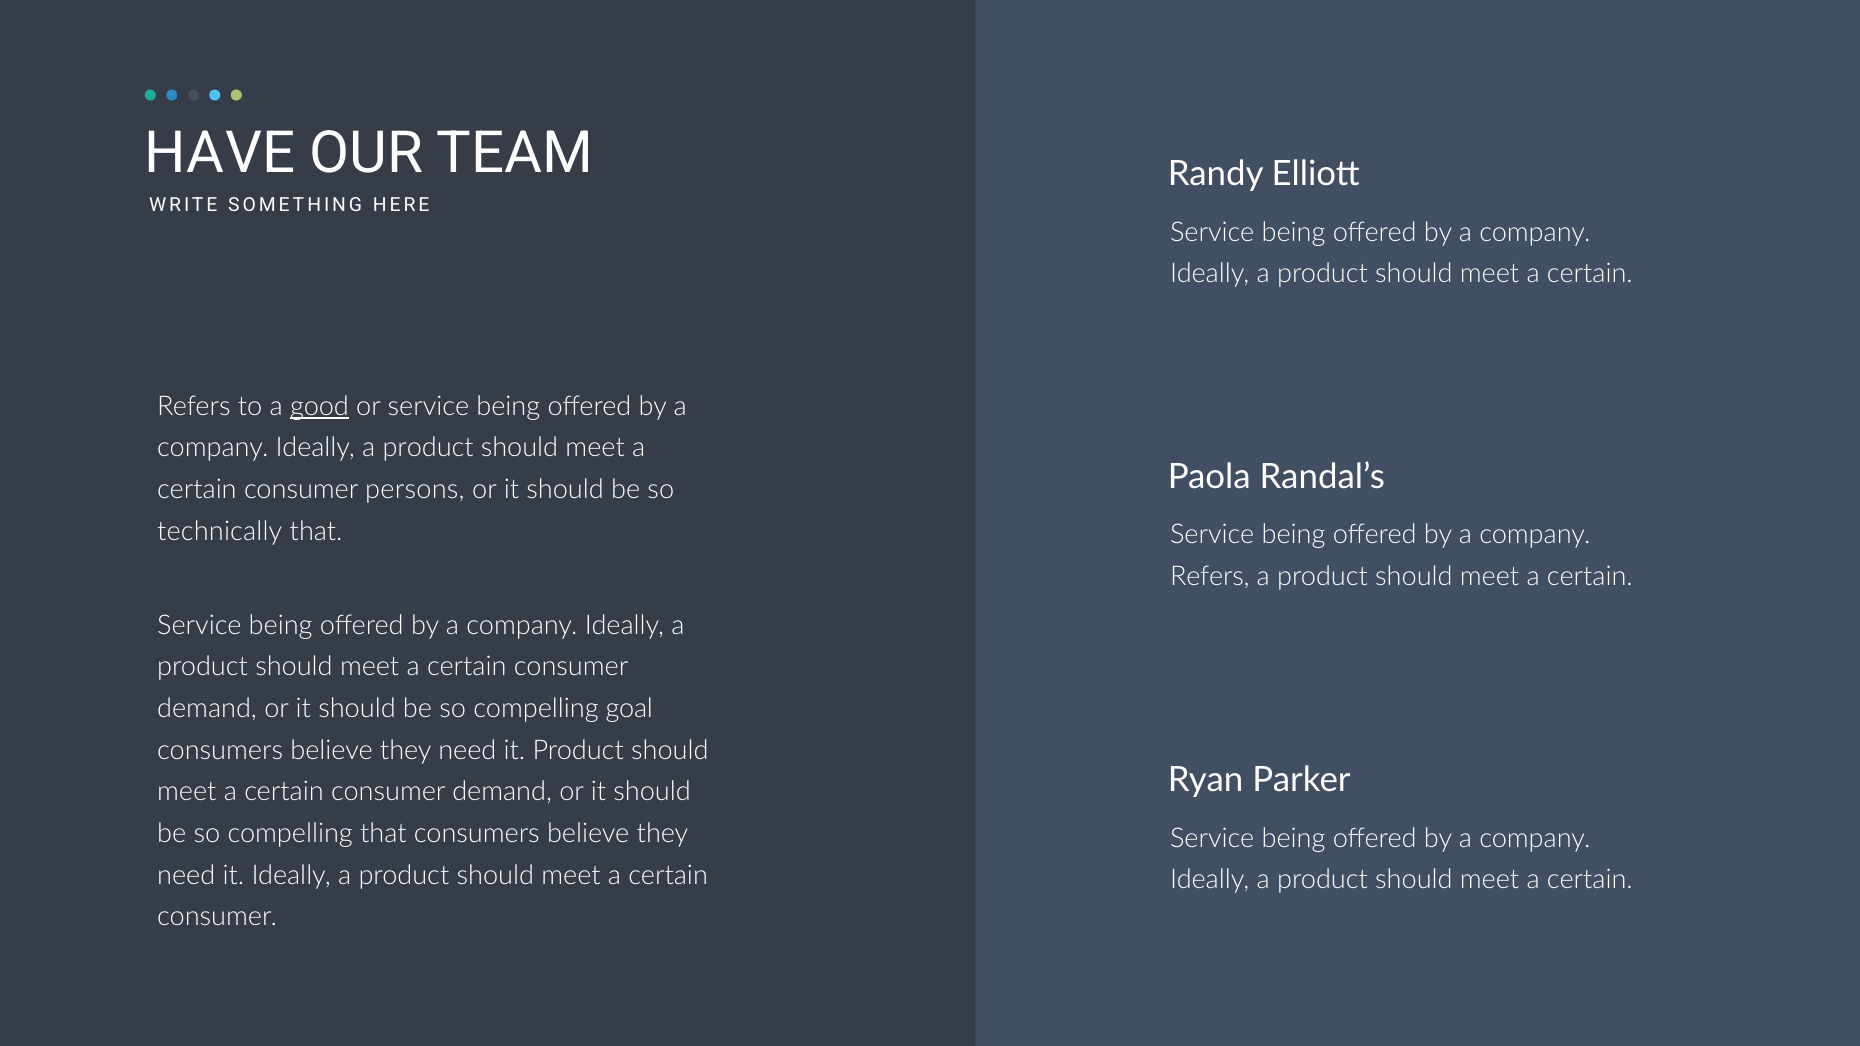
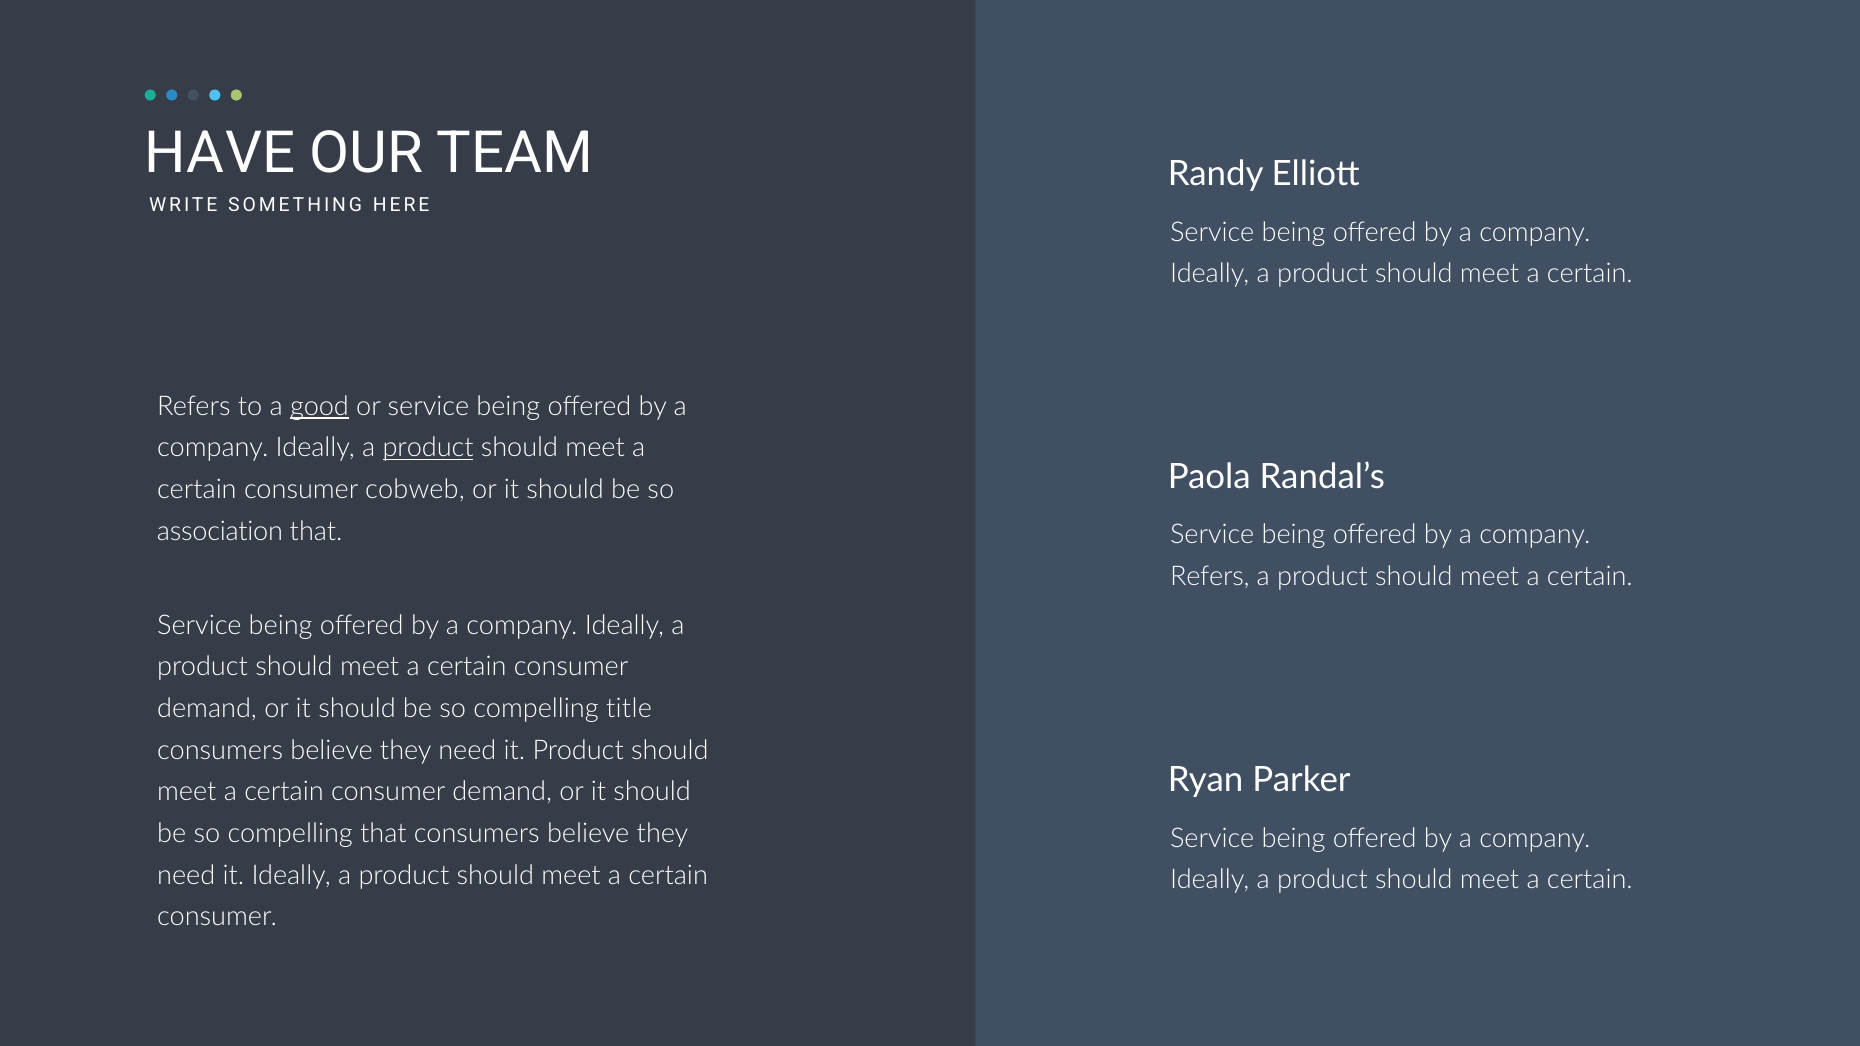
product underline: none -> present (428, 448)
persons: persons -> cobweb (415, 490)
technically: technically -> association (220, 531)
goal: goal -> title (629, 709)
